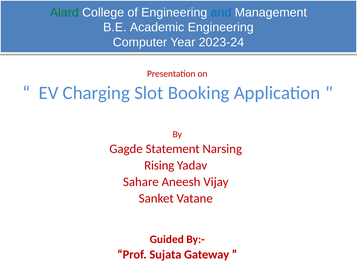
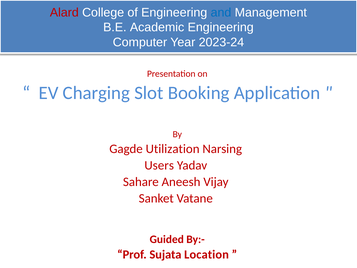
Alard colour: green -> red (64, 12)
Statement: Statement -> Utilization (173, 149)
Rising: Rising -> Users (159, 165)
Gateway: Gateway -> Location (206, 254)
